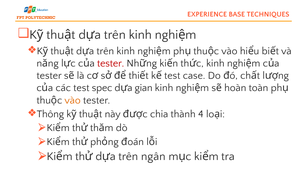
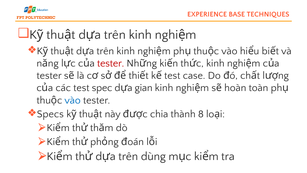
vào colour: orange -> blue (73, 100)
Thông: Thông -> Specs (50, 114)
4: 4 -> 8 (201, 114)
ngân: ngân -> dùng (153, 156)
